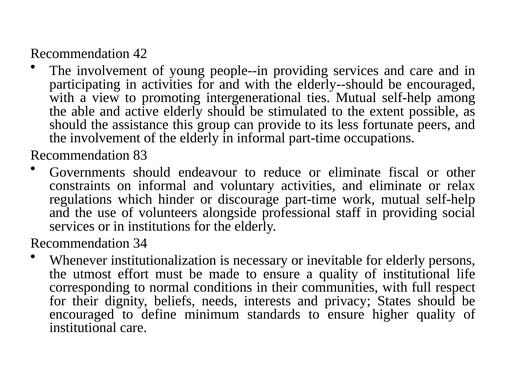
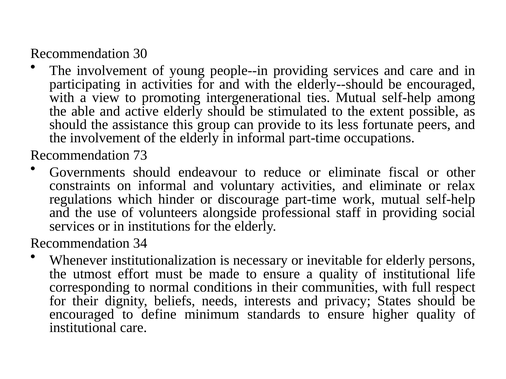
42: 42 -> 30 (140, 54)
83: 83 -> 73 (140, 155)
